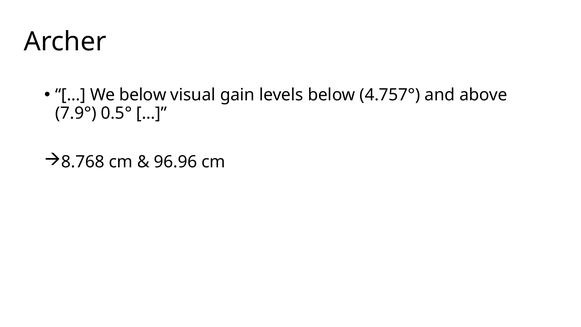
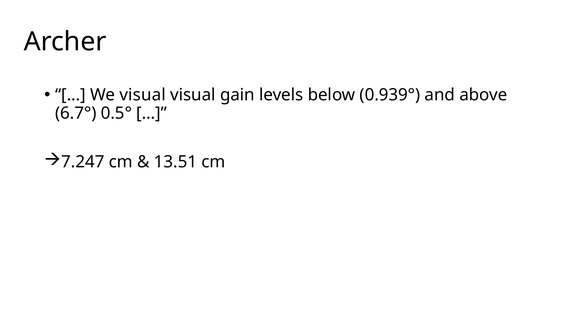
We below: below -> visual (143, 95)
4.757°: 4.757° -> 0.939° (390, 95)
7.9°: 7.9° -> 6.7° (76, 113)
8.768: 8.768 -> 7.247 (83, 162)
96.96: 96.96 -> 13.51 (175, 162)
